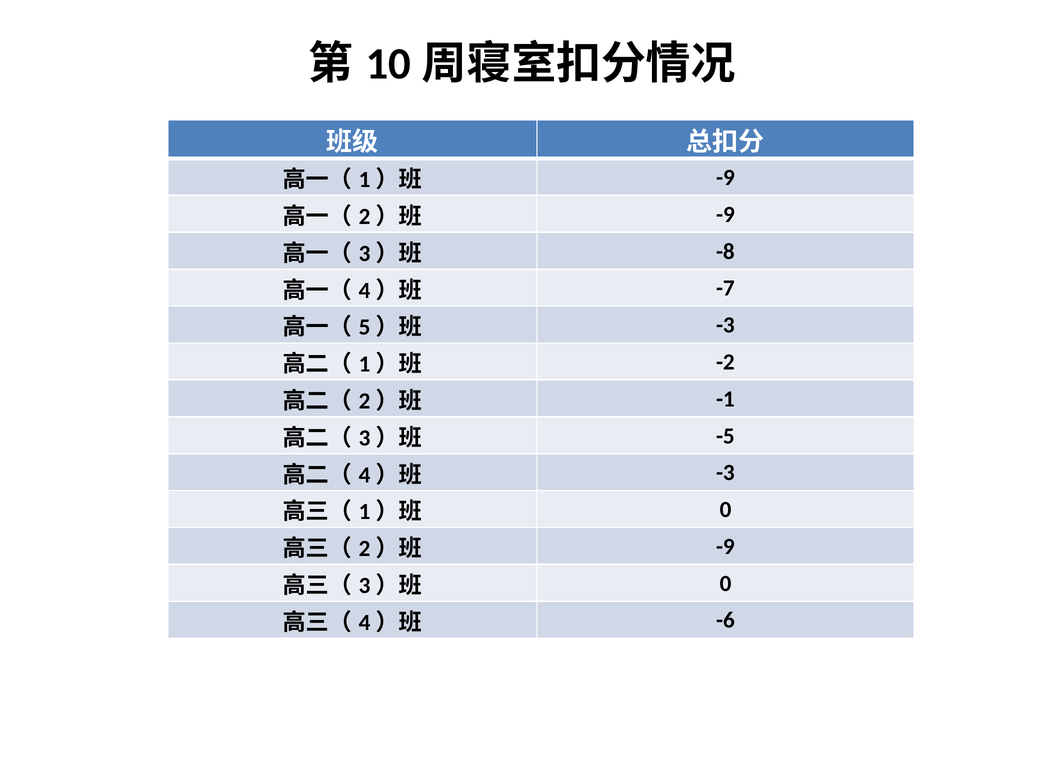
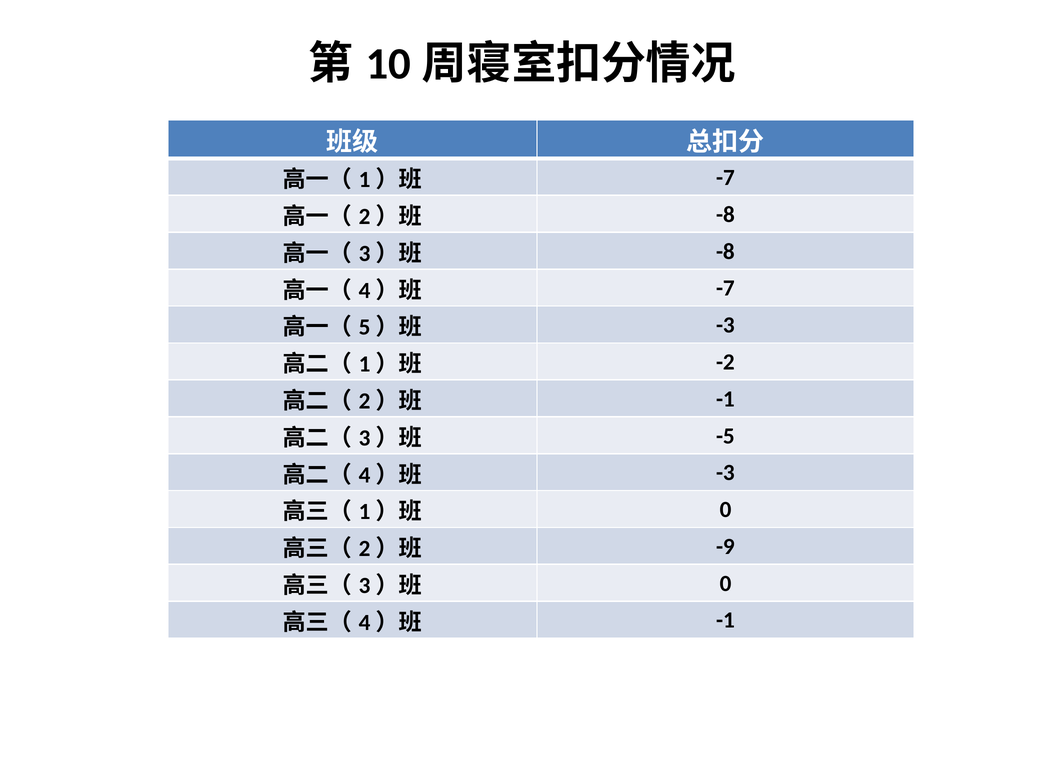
-9: -9 -> -7 (725, 178)
-9: -9 -> -8 (725, 214)
-6: -6 -> -1 (725, 620)
